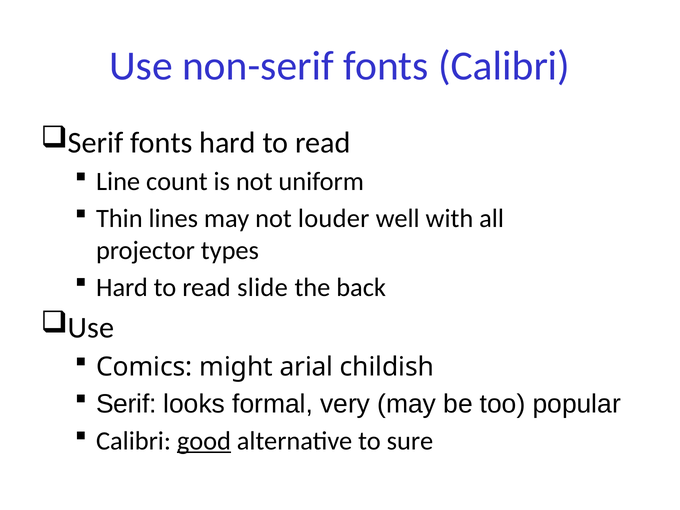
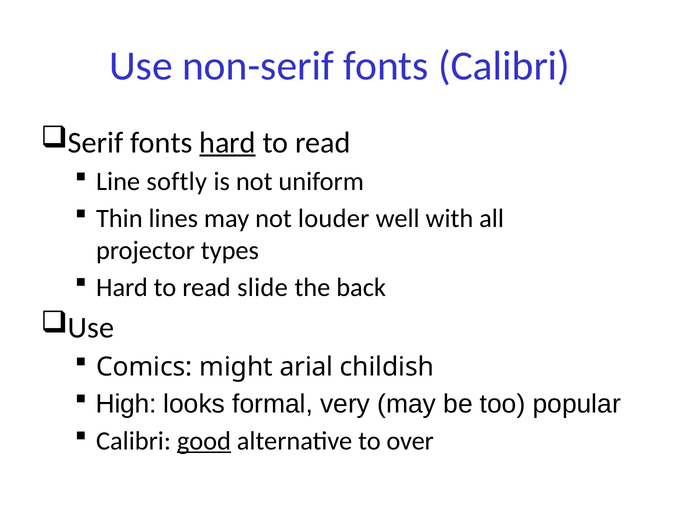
hard underline: none -> present (228, 143)
count: count -> softly (177, 182)
Serif: Serif -> High (126, 404)
sure: sure -> over (410, 441)
